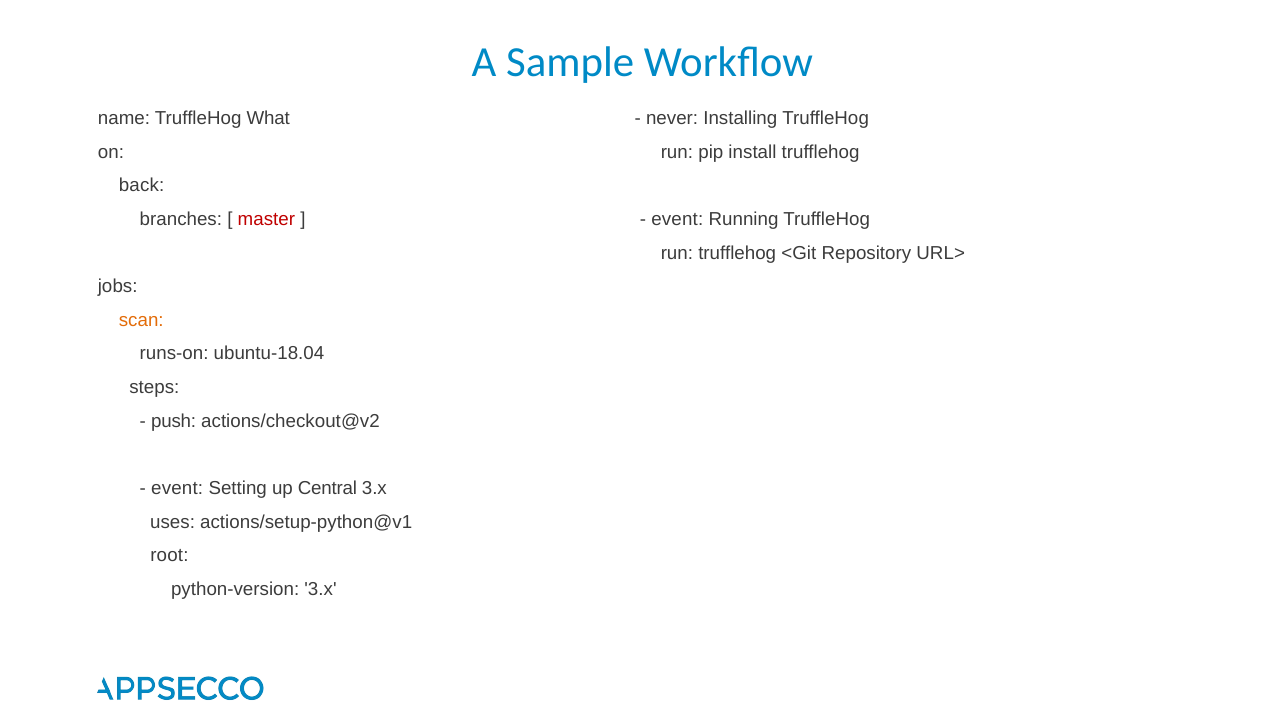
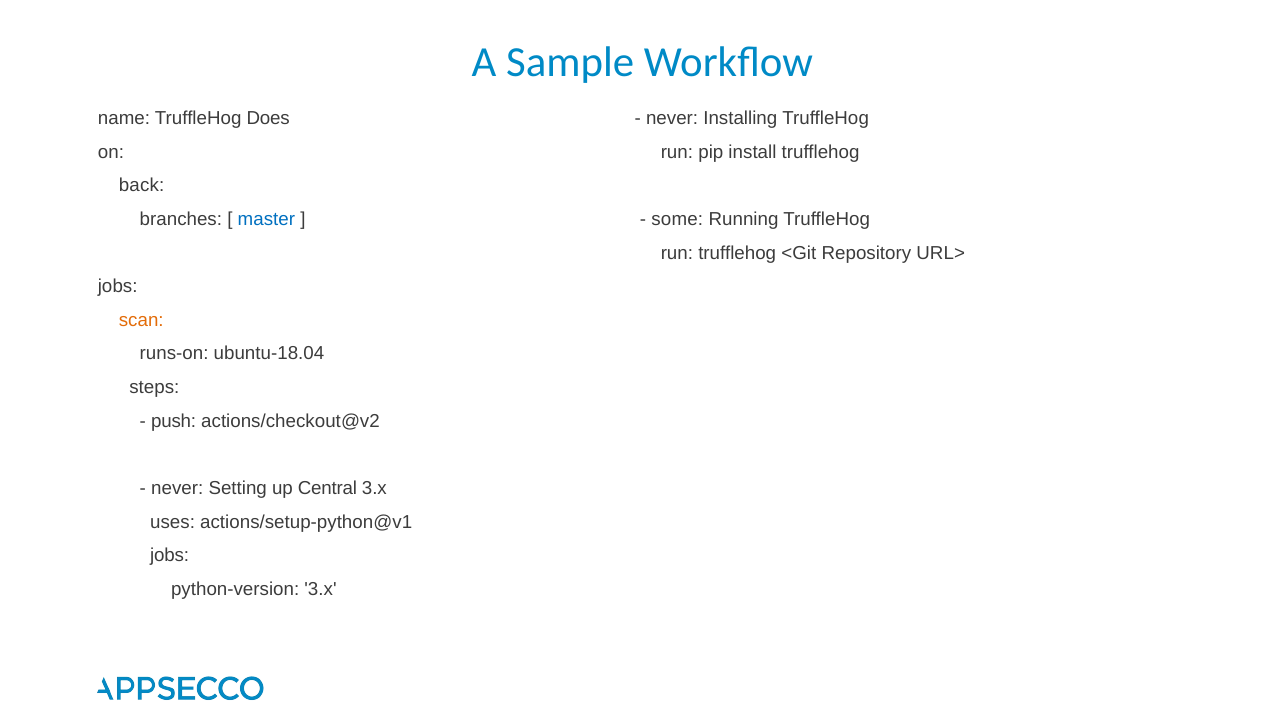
What: What -> Does (268, 118)
master colour: red -> blue (266, 219)
event: event -> some (677, 219)
event: event -> never (177, 488)
root: root -> jobs (170, 556)
